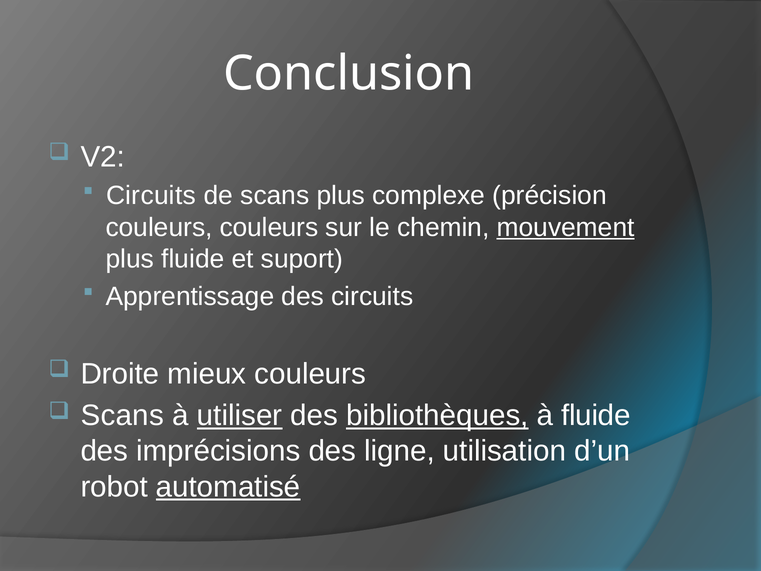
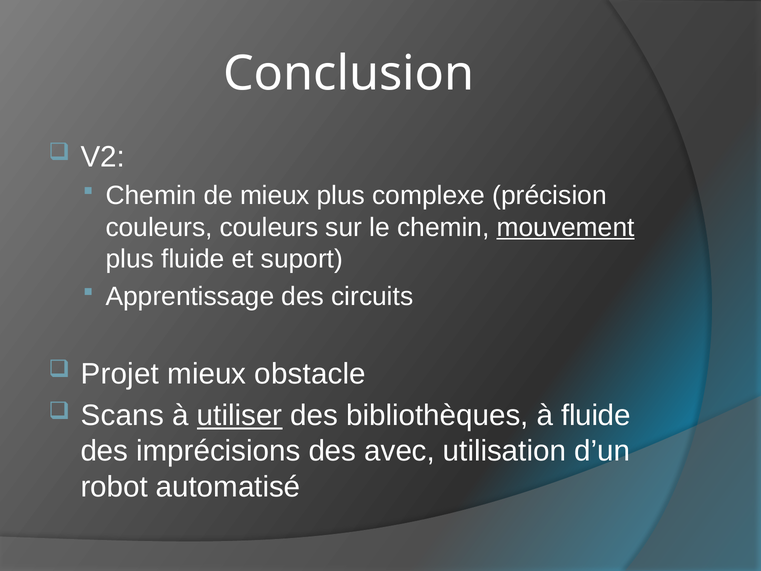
Circuits: Circuits -> Chemin (151, 196)
de scans: scans -> mieux (275, 196)
Droite: Droite -> Projet (120, 374)
mieux couleurs: couleurs -> obstacle (310, 374)
bibliothèques underline: present -> none (437, 415)
ligne: ligne -> avec (400, 451)
automatisé underline: present -> none (228, 487)
